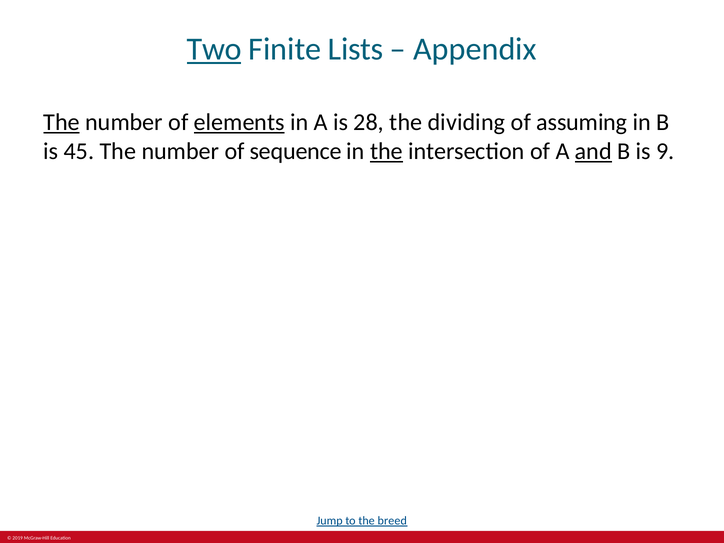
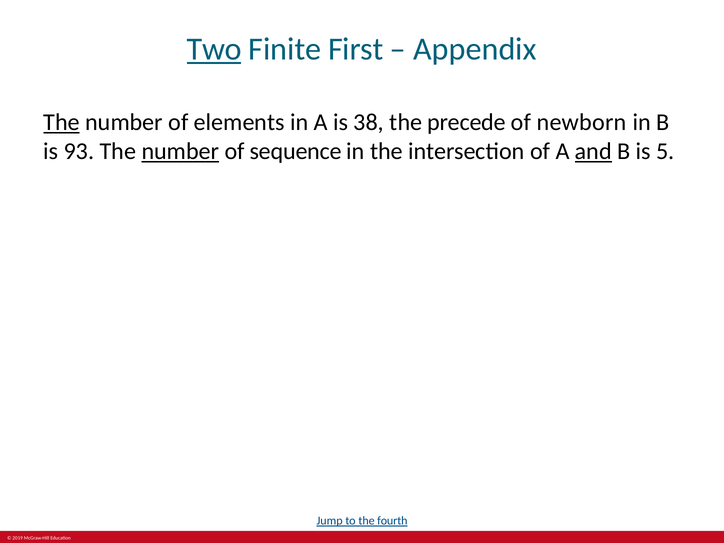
Lists: Lists -> First (356, 49)
elements underline: present -> none (239, 122)
28: 28 -> 38 (369, 122)
dividing: dividing -> precede (467, 122)
assuming: assuming -> newborn (582, 122)
45: 45 -> 93 (79, 151)
number underline: none -> present (180, 151)
the underline: present -> none (386, 151)
9: 9 -> 5 (665, 151)
breed: breed -> fourth (392, 521)
